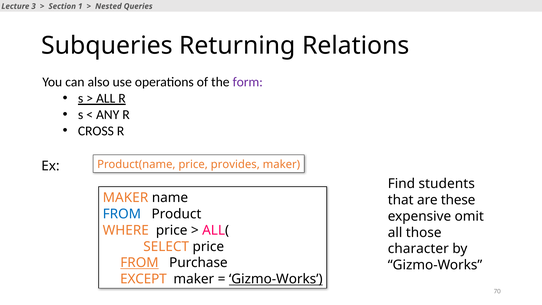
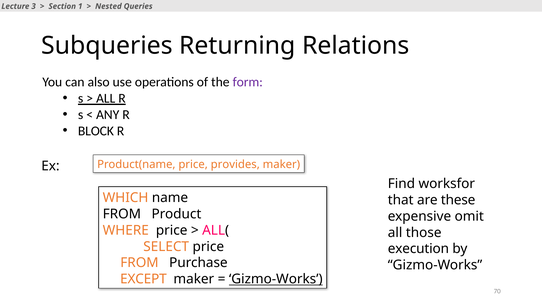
CROSS: CROSS -> BLOCK (96, 131)
students: students -> worksfor (447, 184)
MAKER: MAKER -> WHICH (126, 198)
FROM colour: blue -> black (122, 214)
character: character -> execution (418, 249)
FROM underline: present -> none (139, 263)
